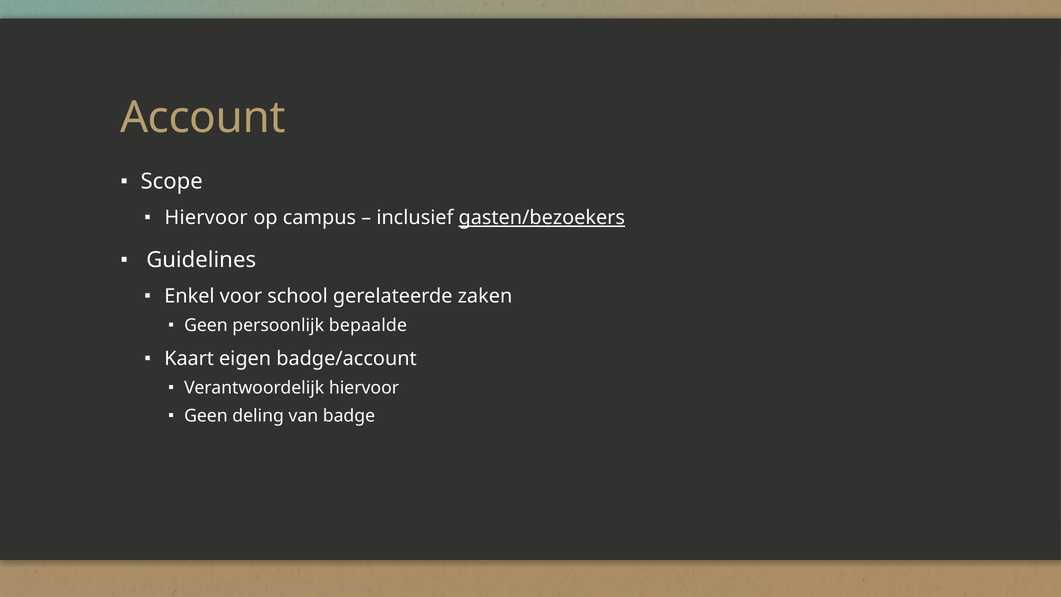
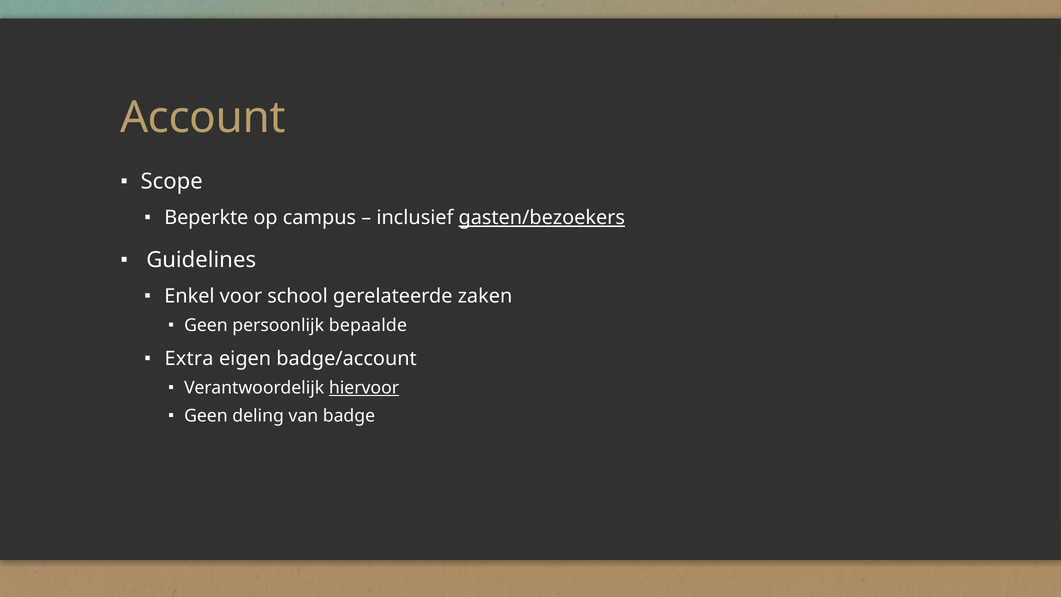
Hiervoor: Hiervoor -> Beperkte (206, 218)
Kaart: Kaart -> Extra (189, 359)
hiervoor underline: none -> present (364, 388)
